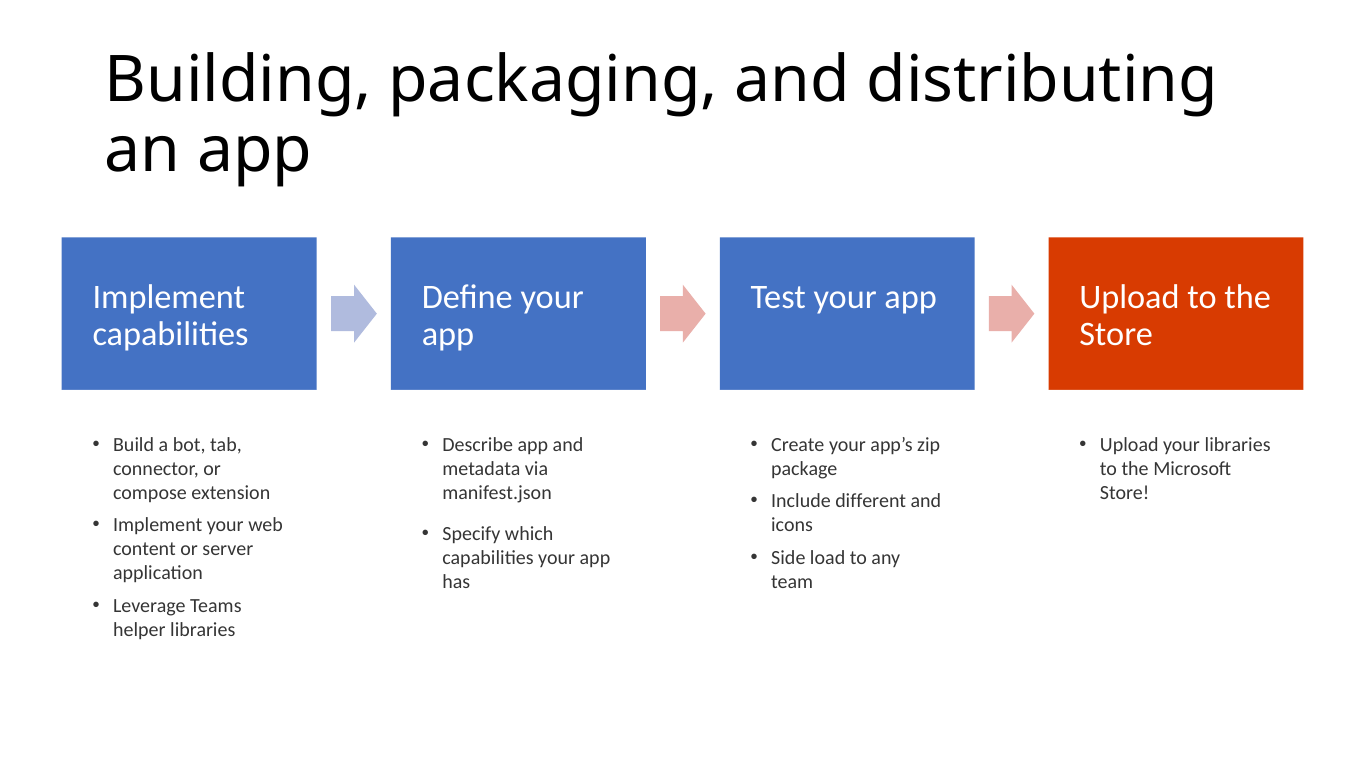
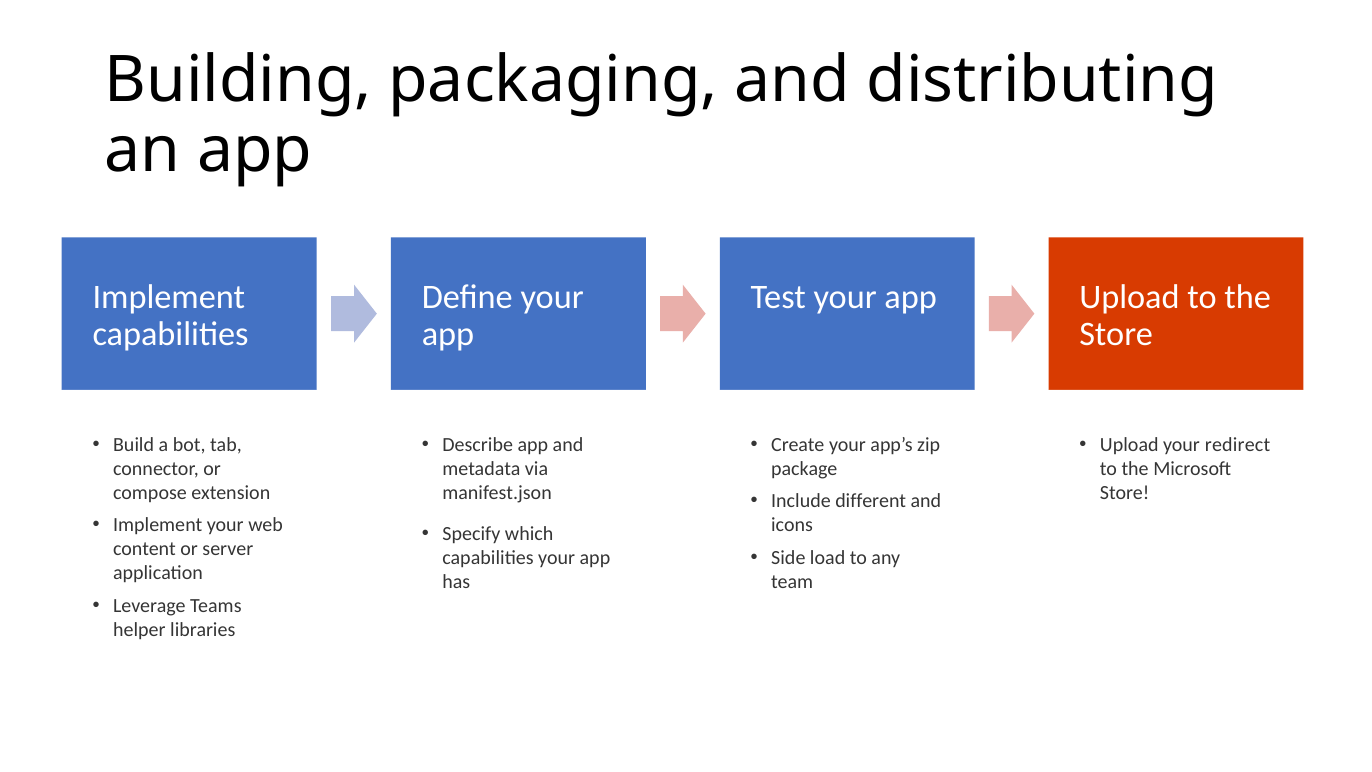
your libraries: libraries -> redirect (1238, 444)
